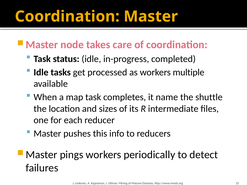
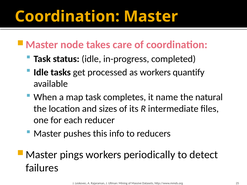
multiple: multiple -> quantify (189, 72)
shuttle: shuttle -> natural (209, 97)
